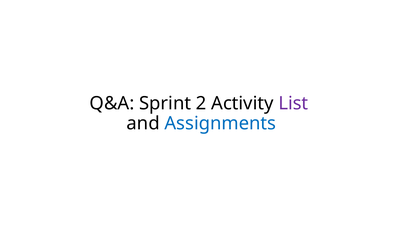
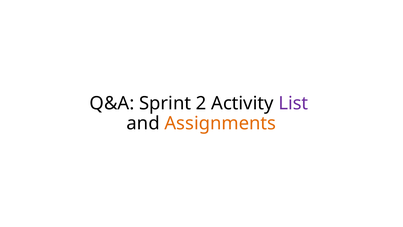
Assignments colour: blue -> orange (220, 123)
